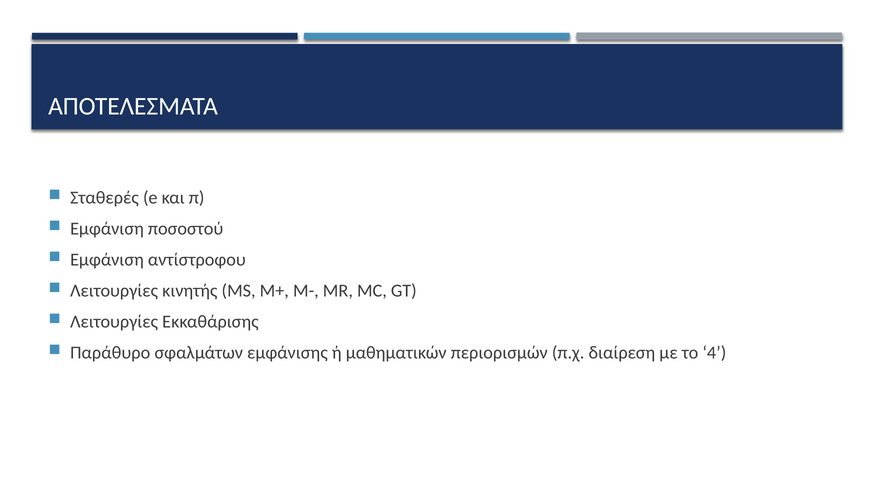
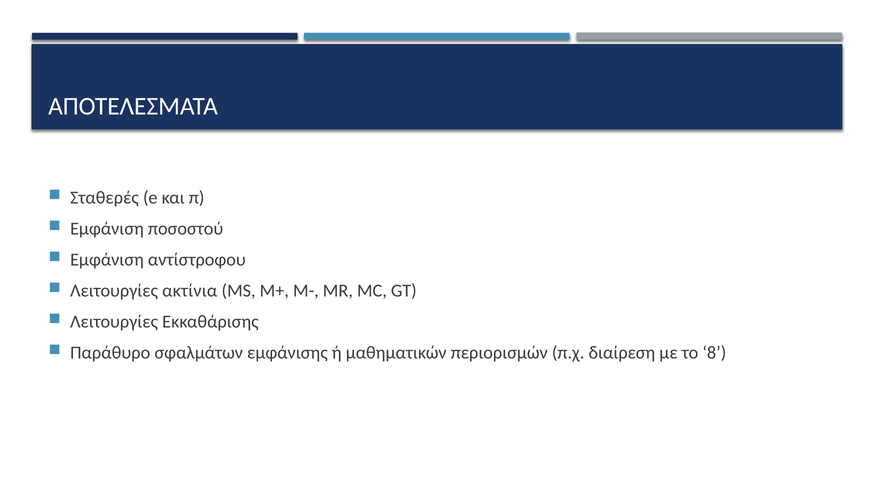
κινητής: κινητής -> ακτίνια (190, 291)
4: 4 -> 8 (714, 353)
